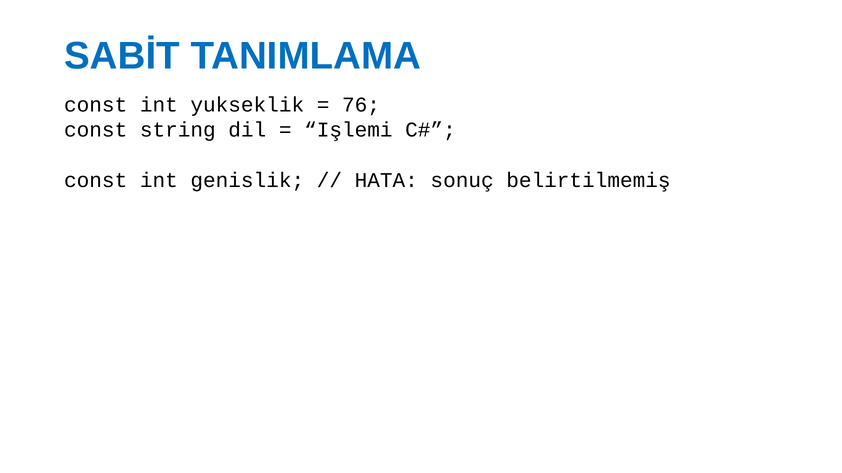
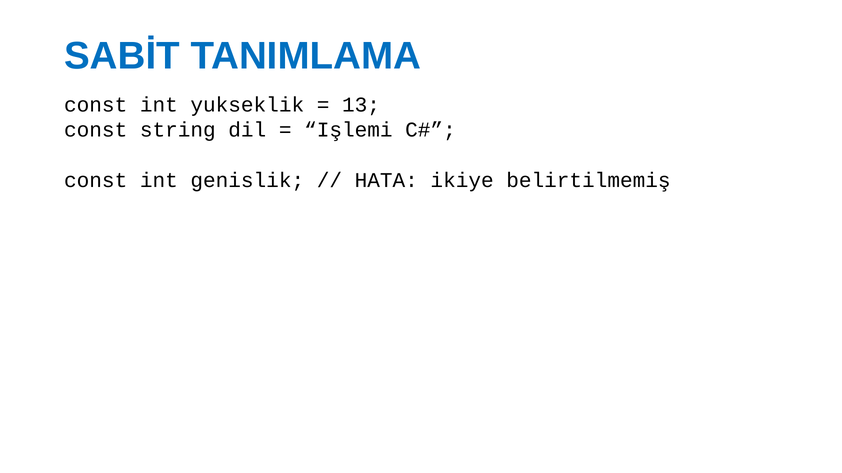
76: 76 -> 13 (361, 105)
sonuç: sonuç -> ikiye (462, 180)
